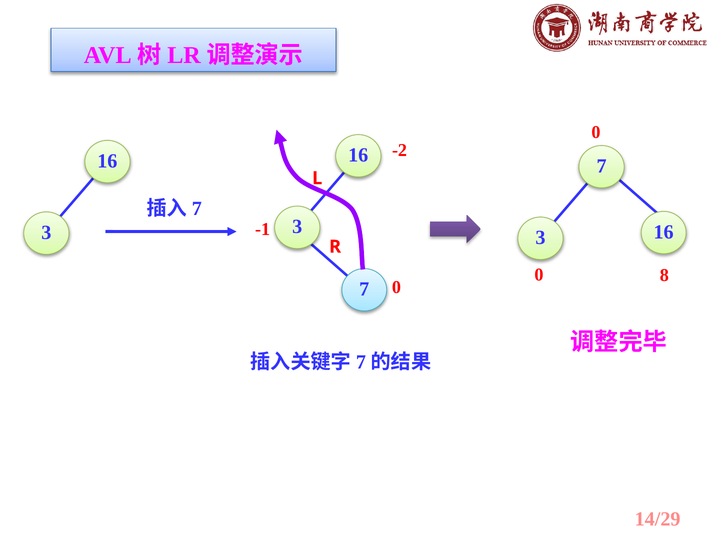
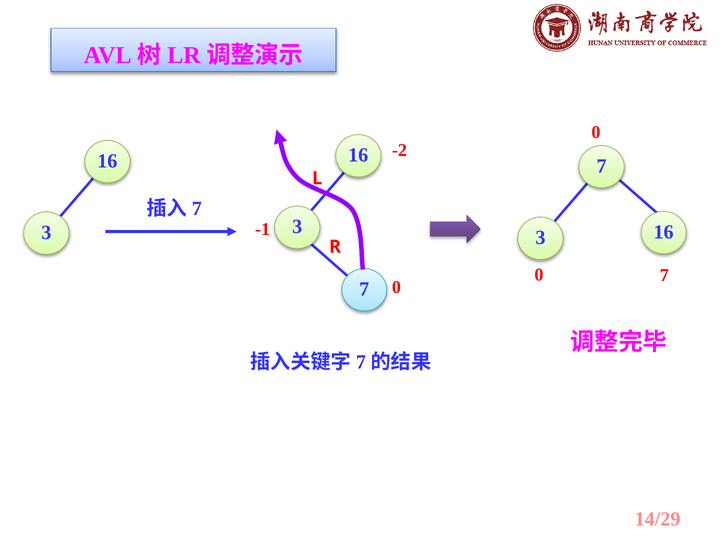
0 8: 8 -> 7 (664, 275)
